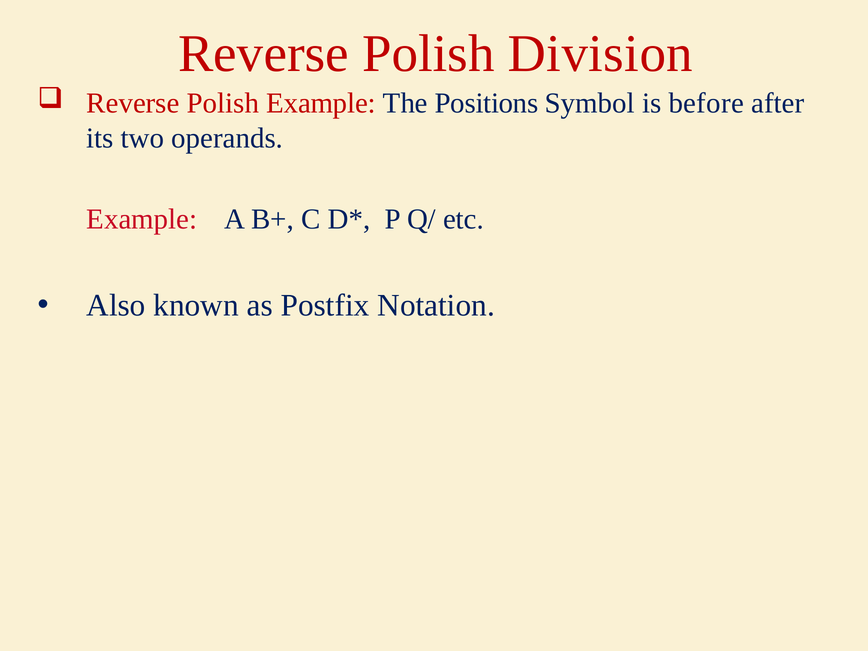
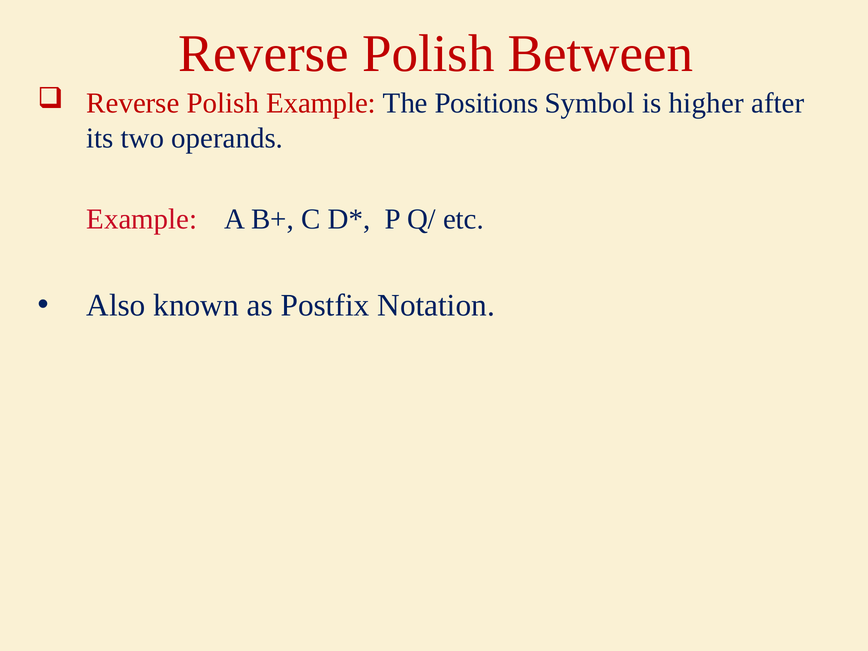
Division: Division -> Between (601, 54)
before: before -> higher (706, 103)
